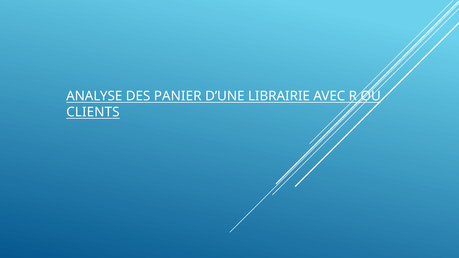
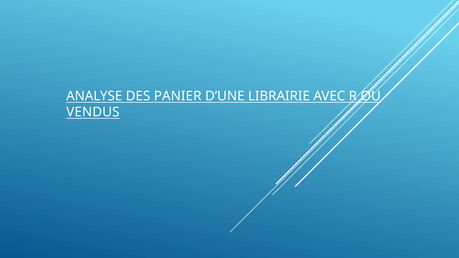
CLIENTS: CLIENTS -> VENDUS (93, 112)
